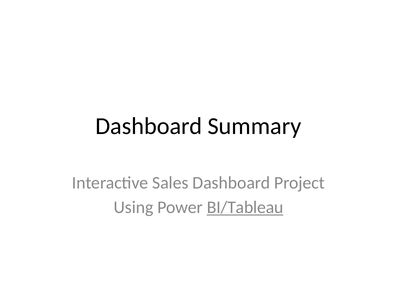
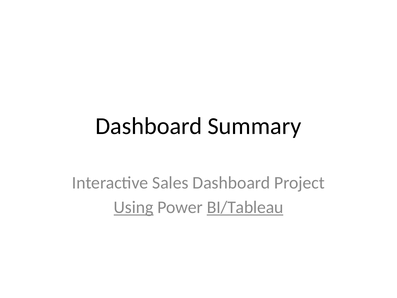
Using underline: none -> present (134, 207)
